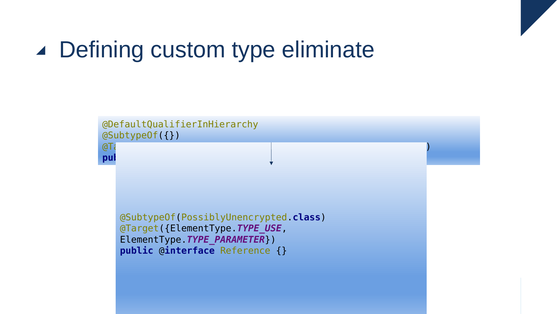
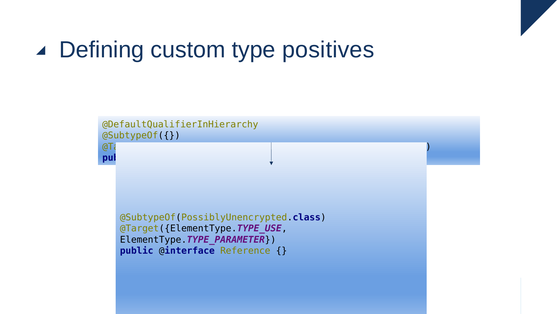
eliminate: eliminate -> positives (328, 50)
